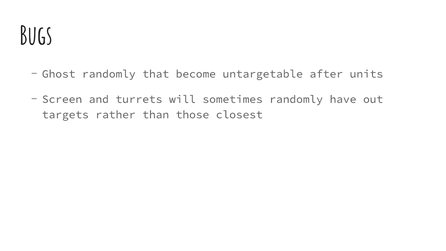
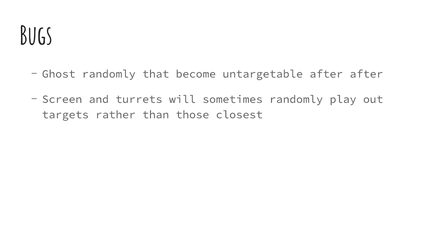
after units: units -> after (366, 74)
have: have -> play (343, 99)
